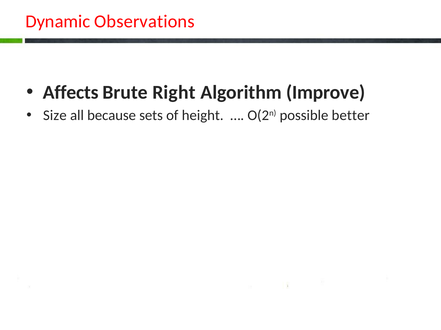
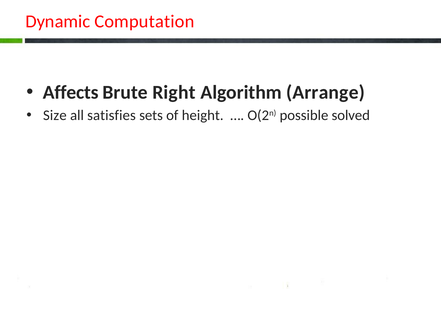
Observations: Observations -> Computation (144, 21)
Improve: Improve -> Arrange (326, 93)
because: because -> satisfies (111, 116)
better: better -> solved (351, 116)
